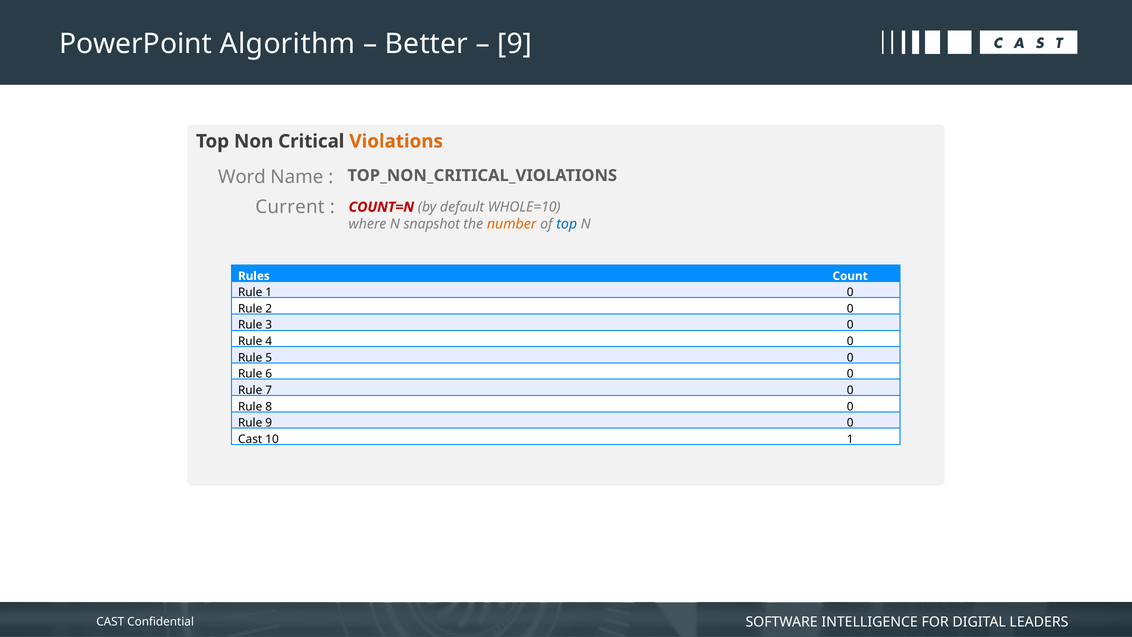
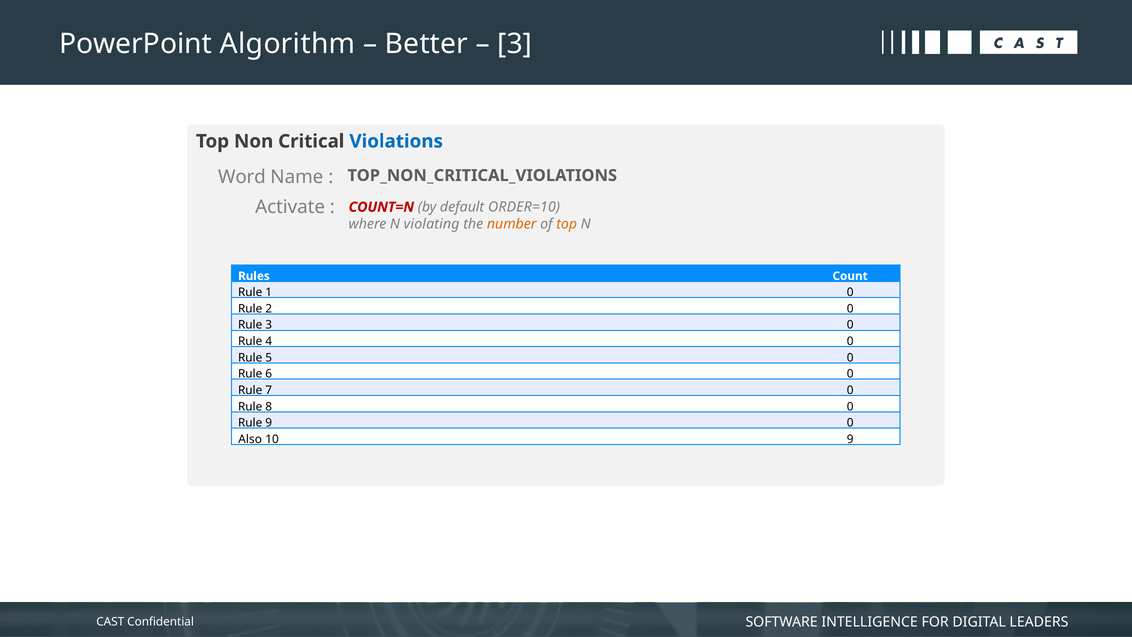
9: 9 -> 3 (515, 44)
Violations colour: orange -> blue (396, 141)
Current: Current -> Activate (290, 207)
WHOLE=10: WHOLE=10 -> ORDER=10 (524, 207)
snapshot: snapshot -> violating (432, 224)
top colour: blue -> orange (567, 224)
Cast: Cast -> Also (250, 439)
10 1: 1 -> 9 (850, 439)
